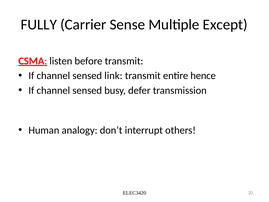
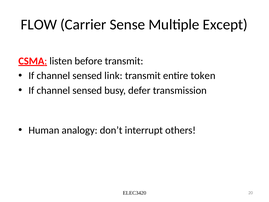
FULLY: FULLY -> FLOW (39, 25)
hence: hence -> token (203, 76)
